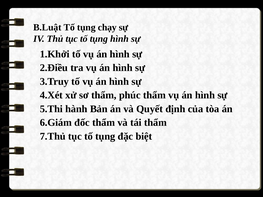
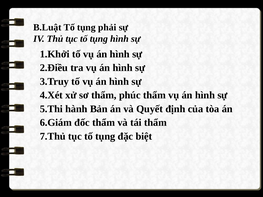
chạy: chạy -> phải (107, 27)
